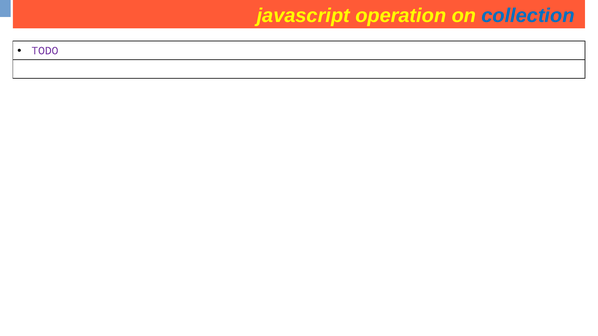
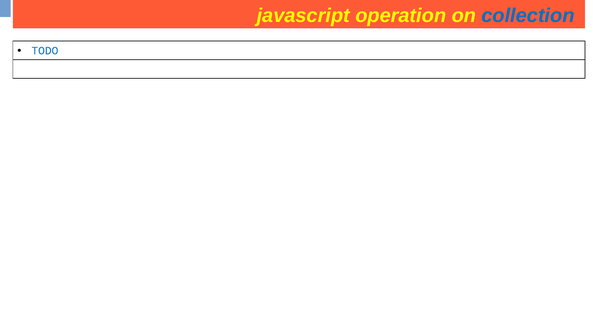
TODO colour: purple -> blue (45, 51)
